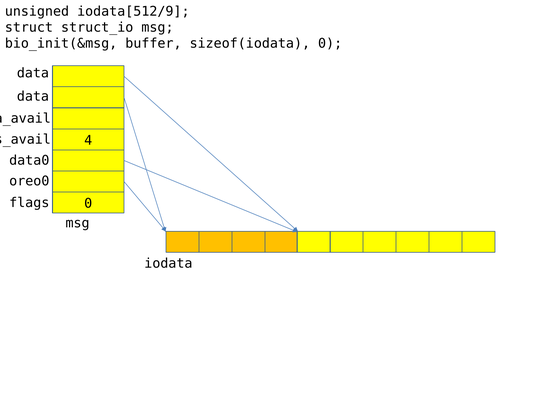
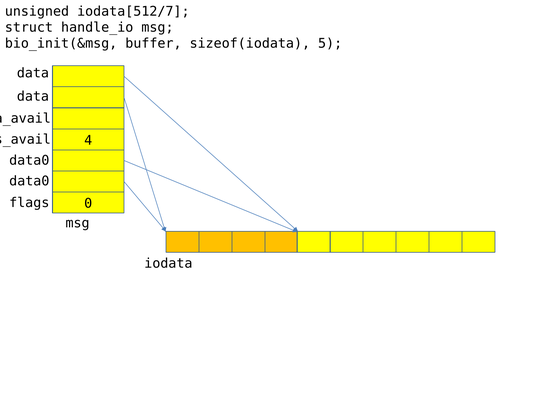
iodata[512/9: iodata[512/9 -> iodata[512/7 (133, 11)
struct_io: struct_io -> handle_io (97, 27)
sizeof(iodata 0: 0 -> 5 (330, 43)
oreo0: oreo0 -> data0 (29, 181)
